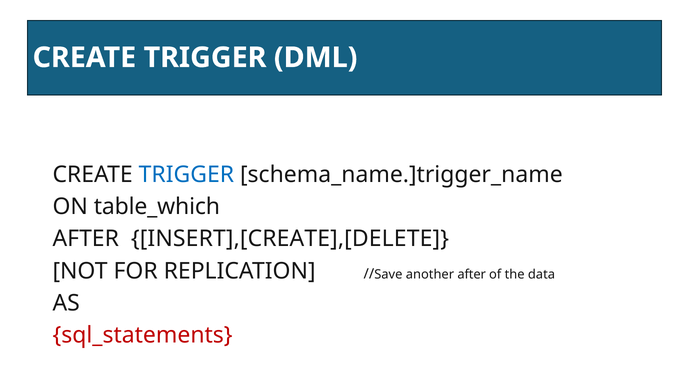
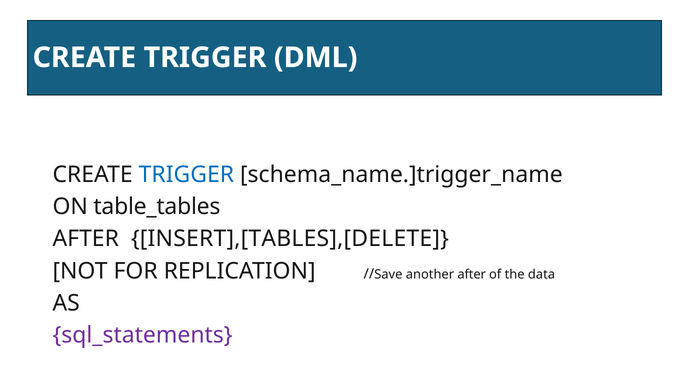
table_which: table_which -> table_tables (157, 207)
INSERT],[CREATE],[DELETE: INSERT],[CREATE],[DELETE -> INSERT],[TABLES],[DELETE (290, 239)
sql_statements colour: red -> purple (143, 335)
